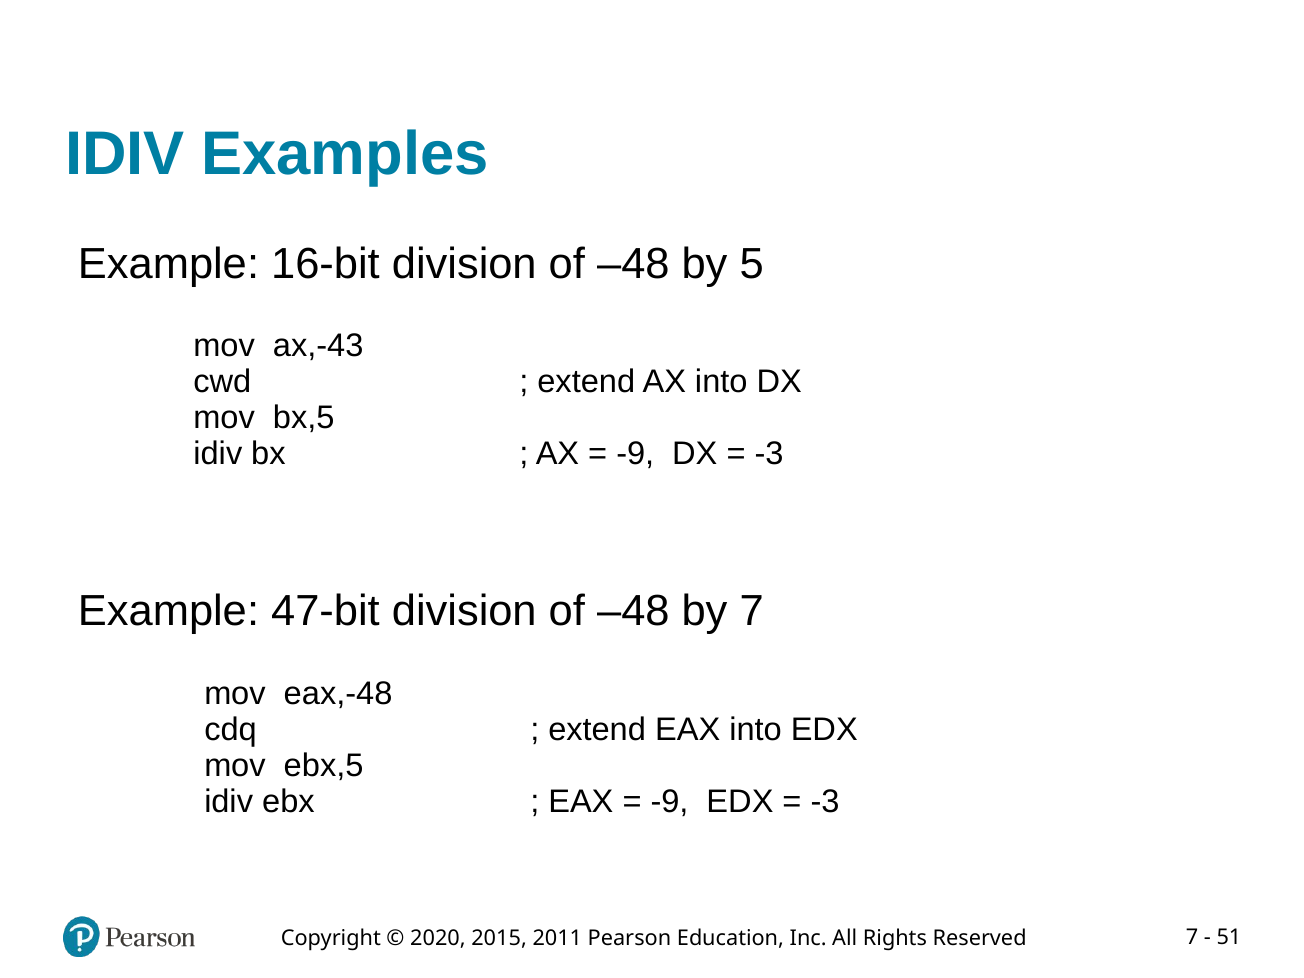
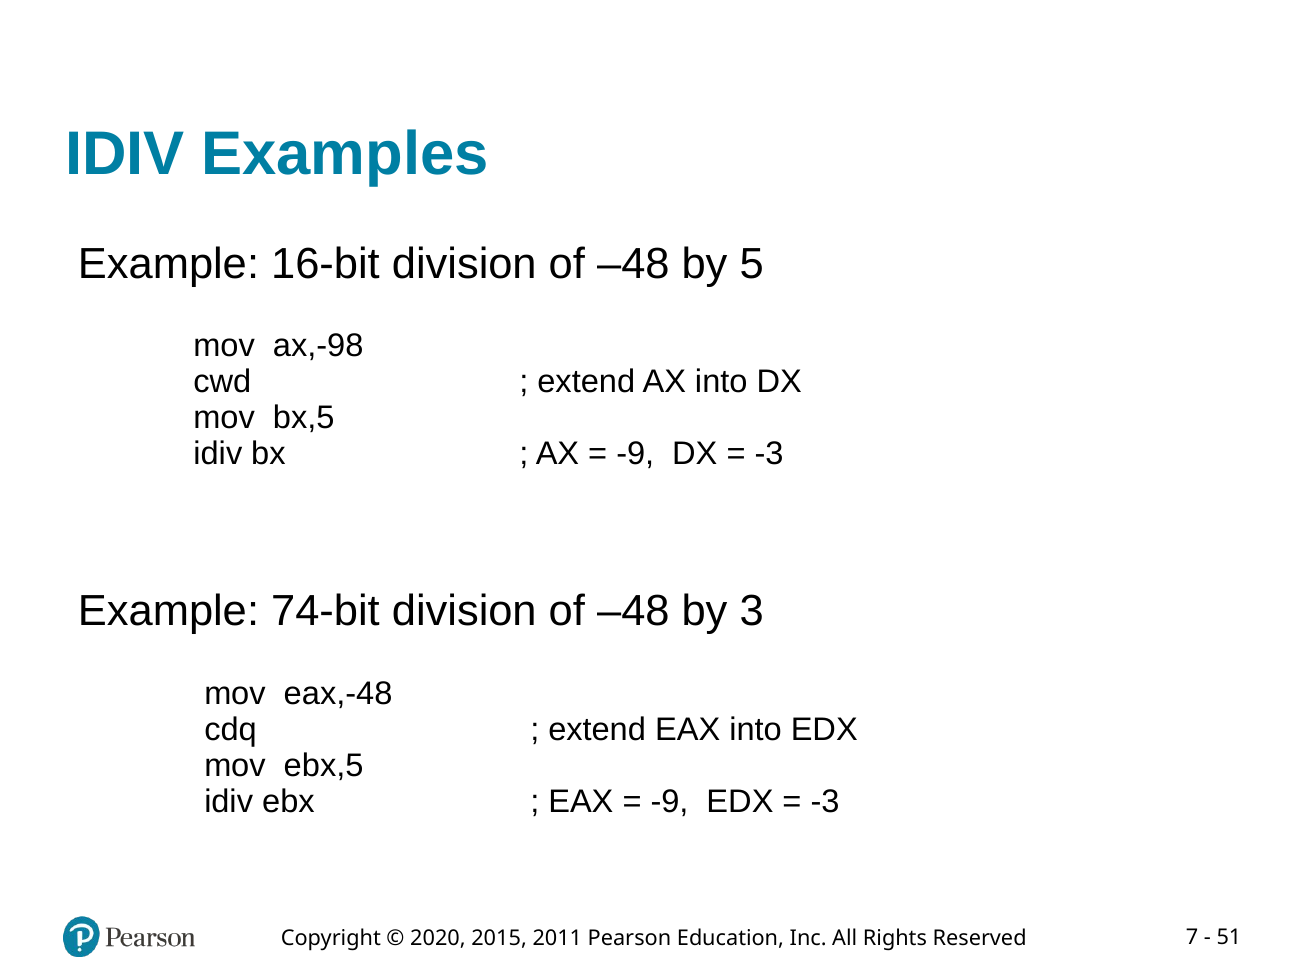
ax,-43: ax,-43 -> ax,-98 (318, 346)
47-bit: 47-bit -> 74-bit (325, 611)
by 7: 7 -> 3 (752, 611)
